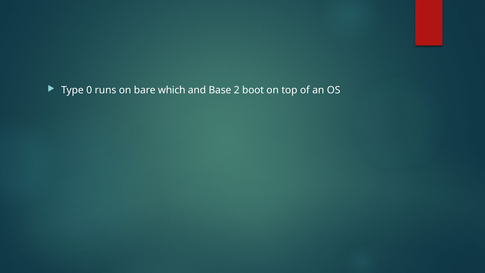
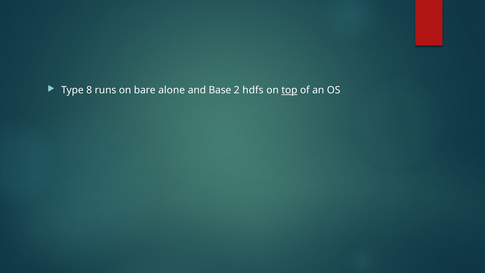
0: 0 -> 8 (89, 90)
which: which -> alone (172, 90)
boot: boot -> hdfs (253, 90)
top underline: none -> present (289, 90)
